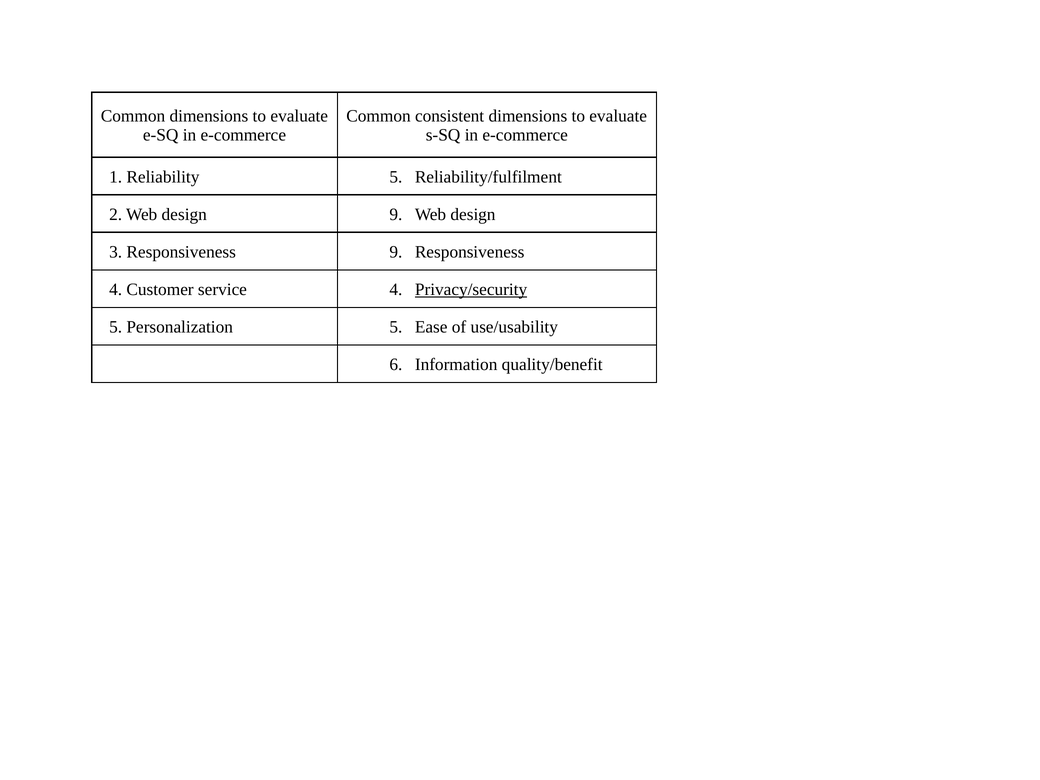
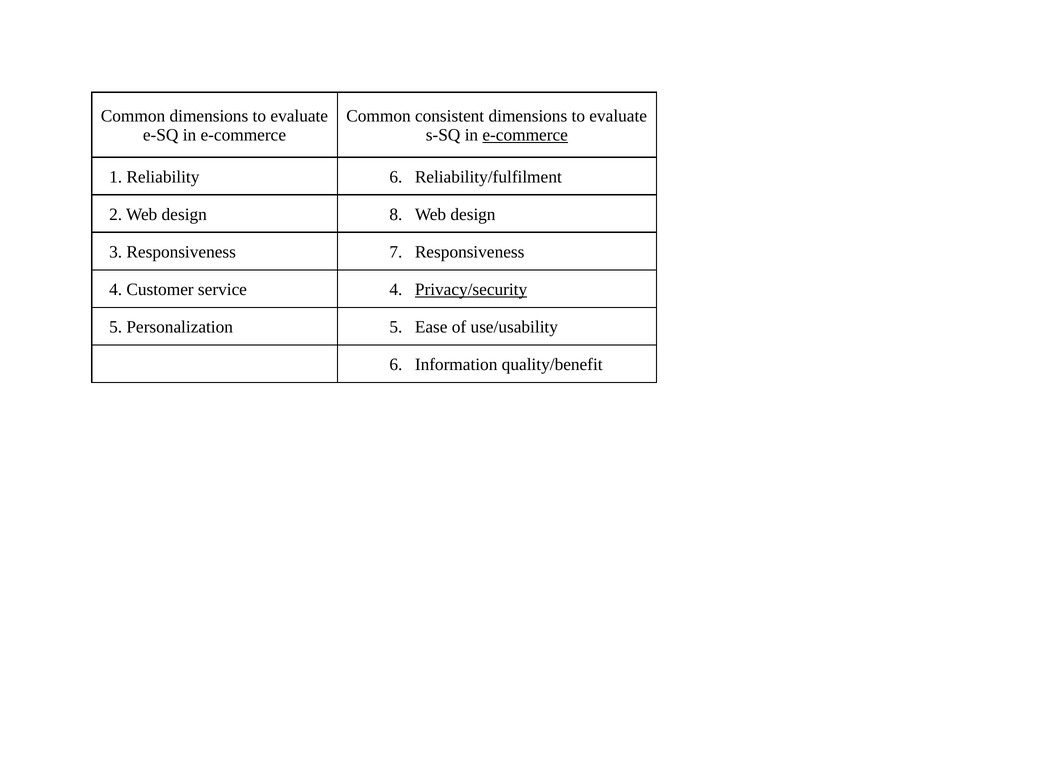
e-commerce underline: none -> present (525, 135)
Reliability 5: 5 -> 6 (396, 177)
design 9: 9 -> 8 (396, 214)
Responsiveness 9: 9 -> 7 (396, 252)
